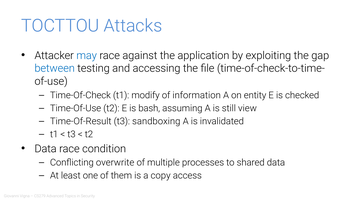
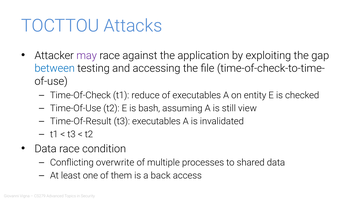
may colour: blue -> purple (87, 55)
modify: modify -> reduce (146, 95)
of information: information -> executables (197, 95)
t3 sandboxing: sandboxing -> executables (156, 121)
copy: copy -> back (161, 176)
